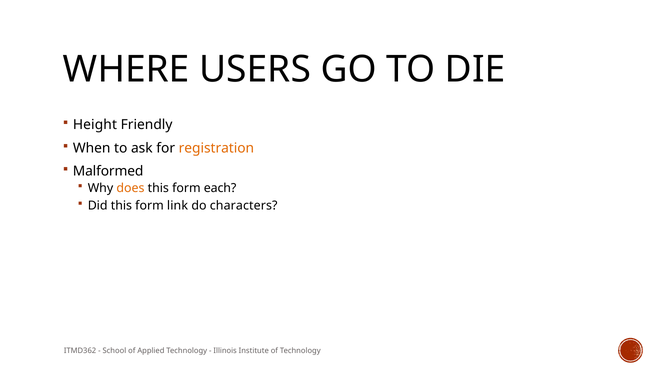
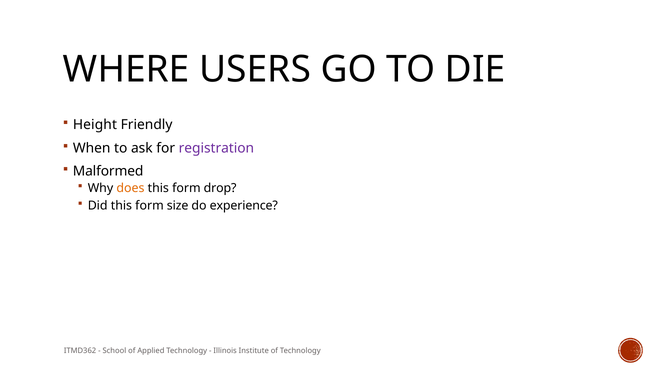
registration colour: orange -> purple (216, 148)
each: each -> drop (220, 188)
link: link -> size (178, 206)
characters: characters -> experience (244, 206)
